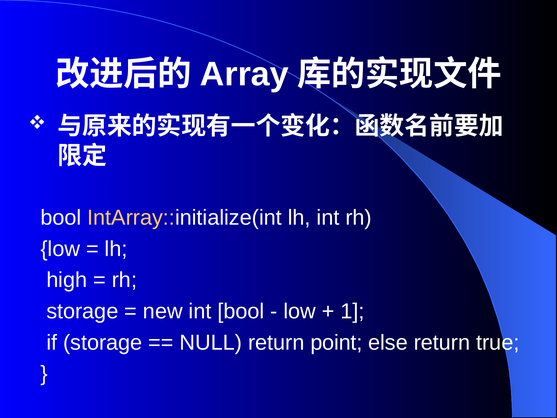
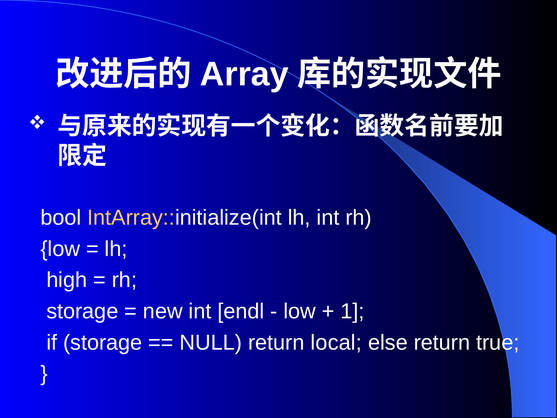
int bool: bool -> endl (241, 311)
point: point -> local (336, 342)
